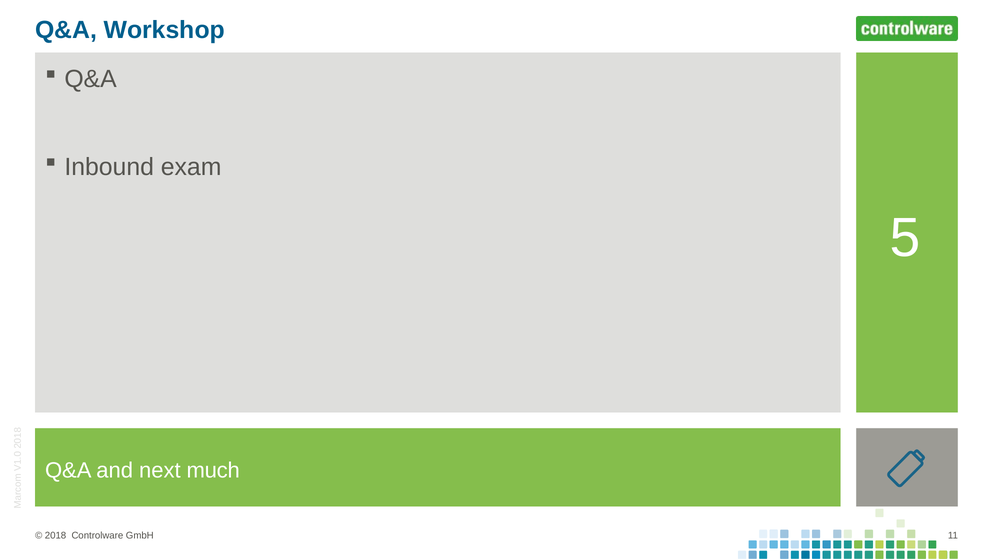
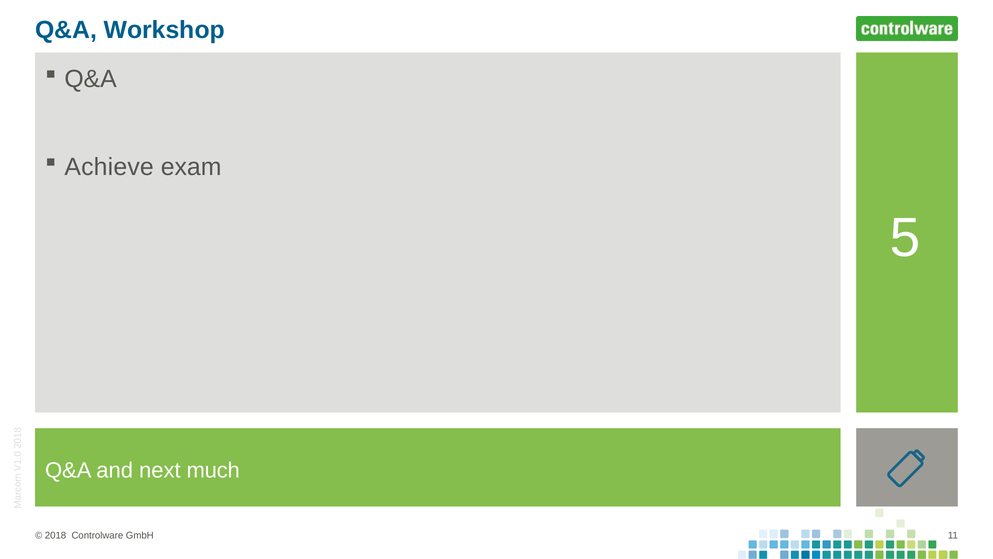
Inbound: Inbound -> Achieve (109, 167)
